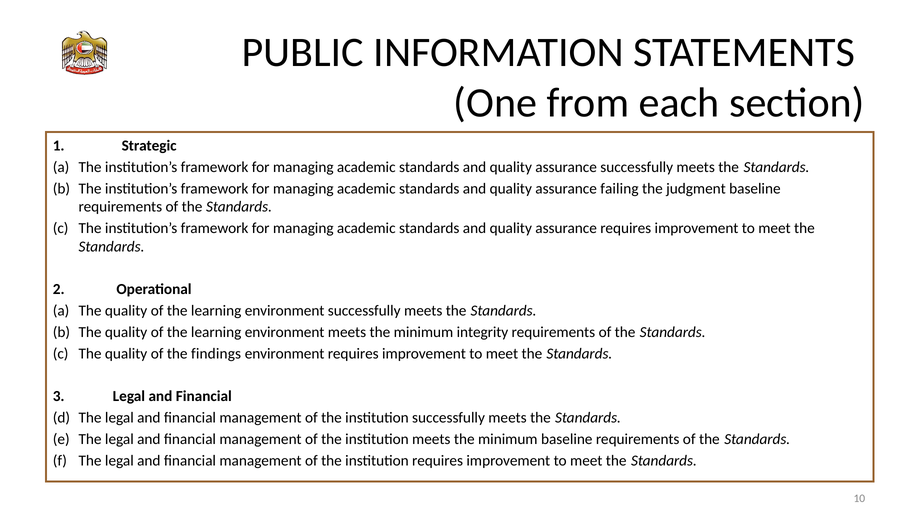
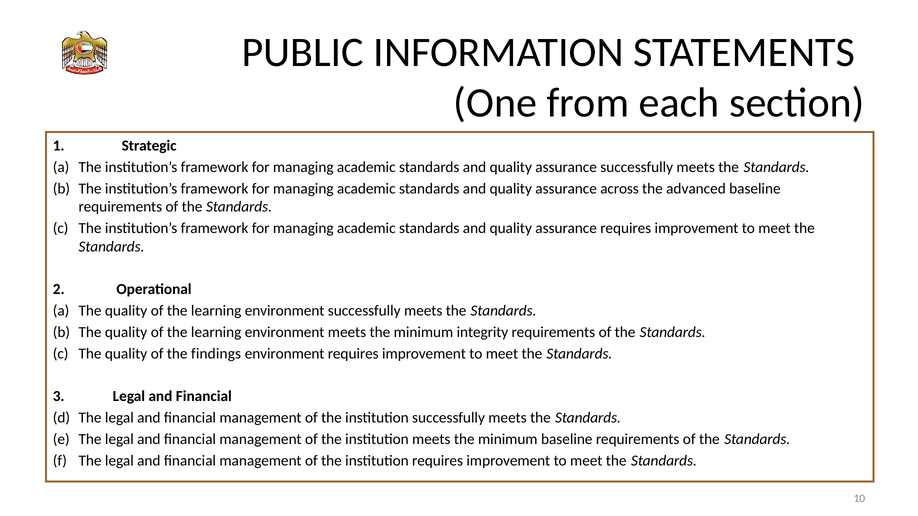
failing: failing -> across (620, 189)
judgment: judgment -> advanced (696, 189)
